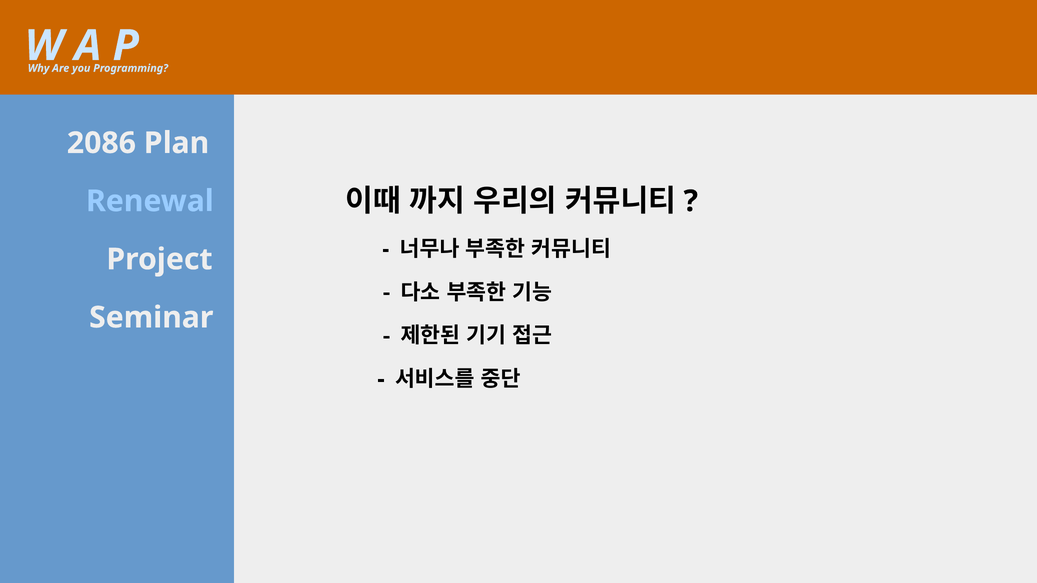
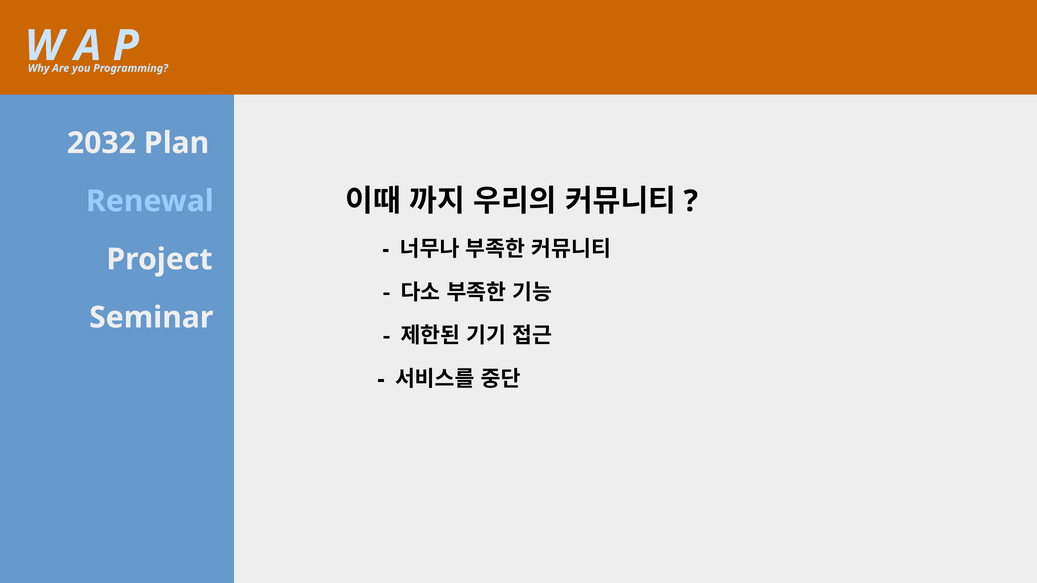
2086: 2086 -> 2032 (101, 143)
